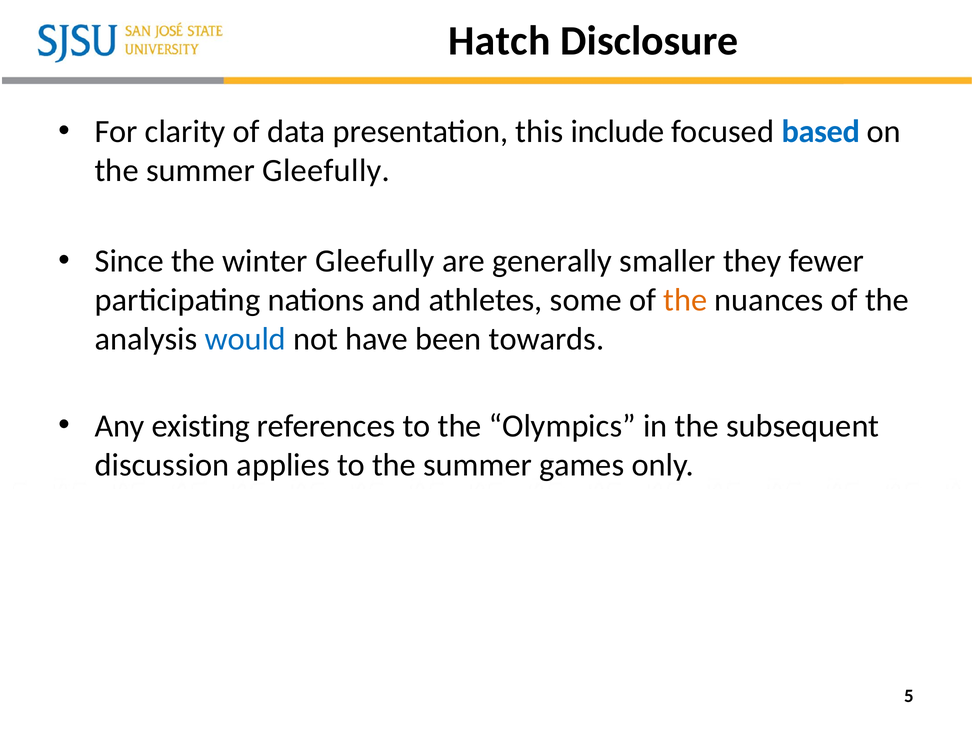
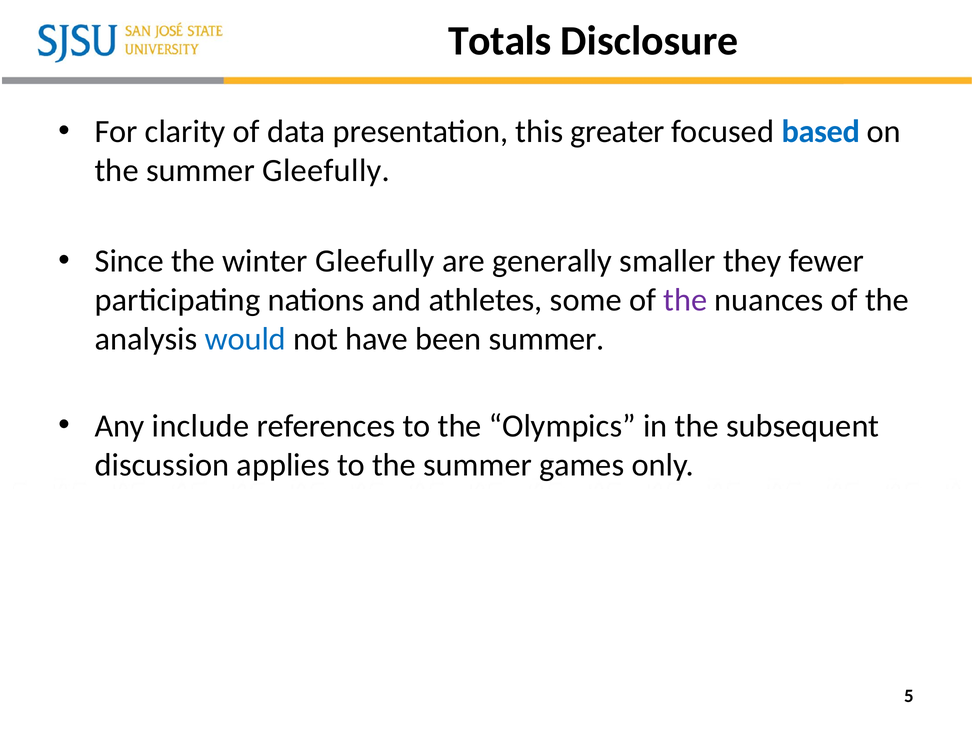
Hatch: Hatch -> Totals (500, 41)
include: include -> greater (617, 132)
the colour: orange -> purple (685, 300)
been towards: towards -> summer (547, 339)
existing: existing -> include (201, 426)
